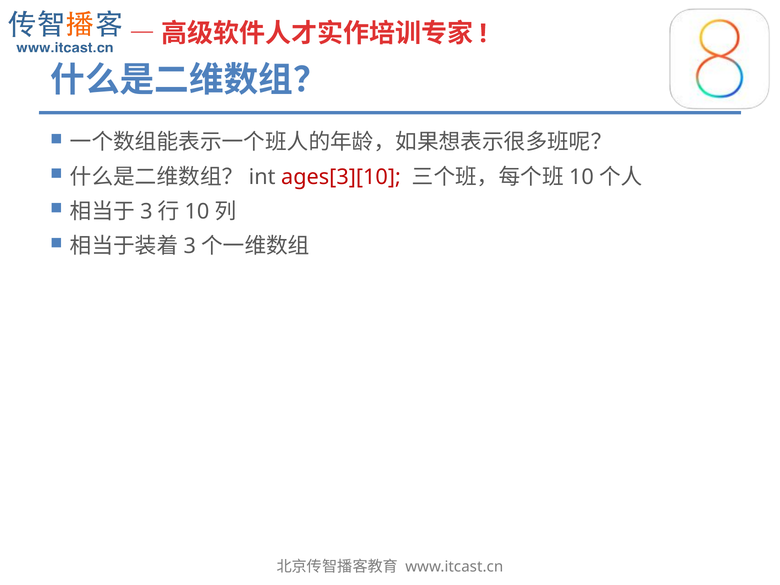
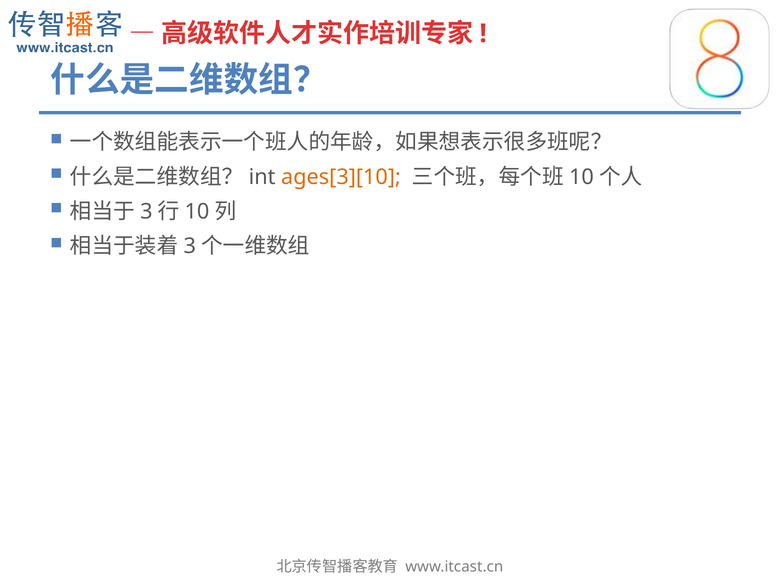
ages[3][10 colour: red -> orange (341, 177)
